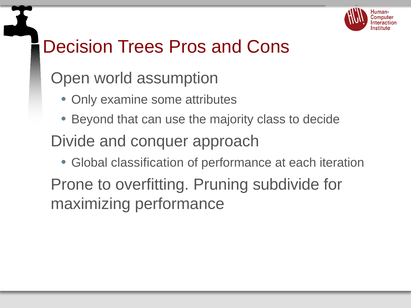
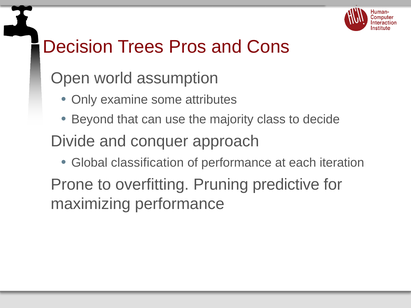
subdivide: subdivide -> predictive (286, 185)
